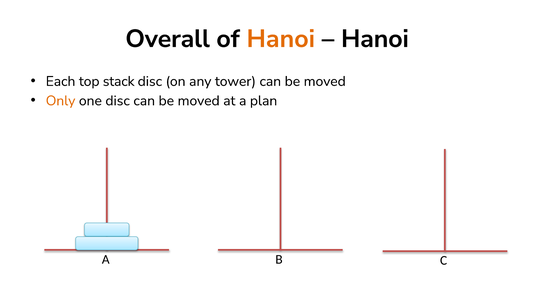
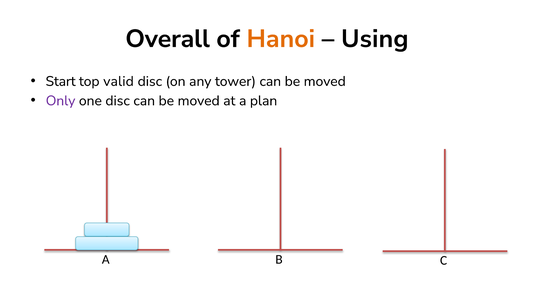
Hanoi: Hanoi -> Using (375, 39)
Each: Each -> Start (61, 81)
stack: stack -> valid (119, 81)
Only colour: orange -> purple (61, 101)
